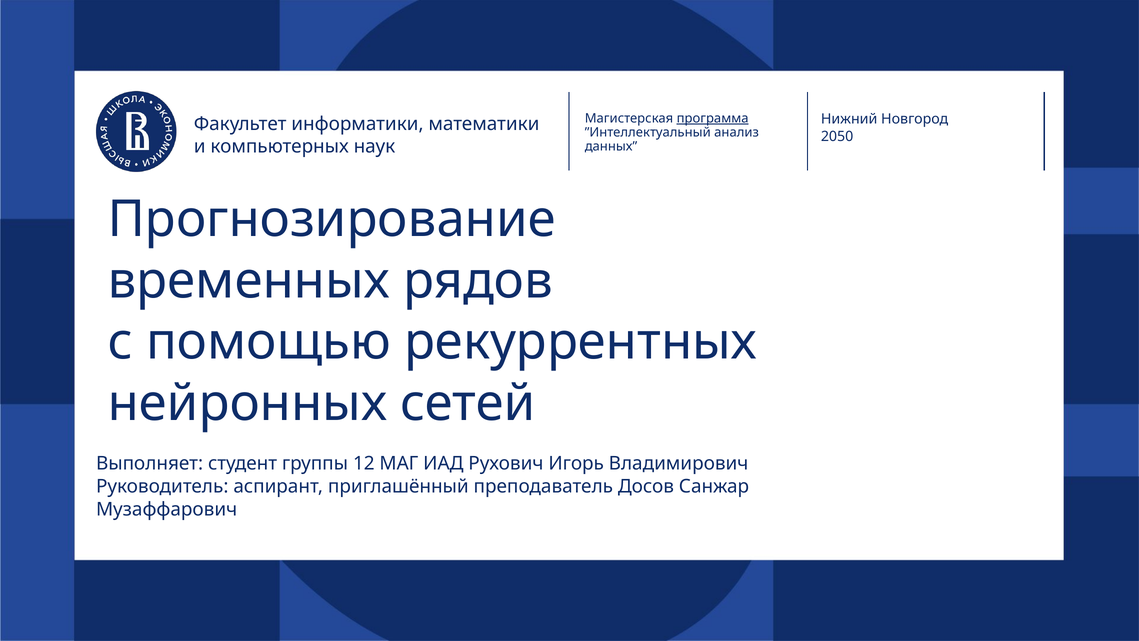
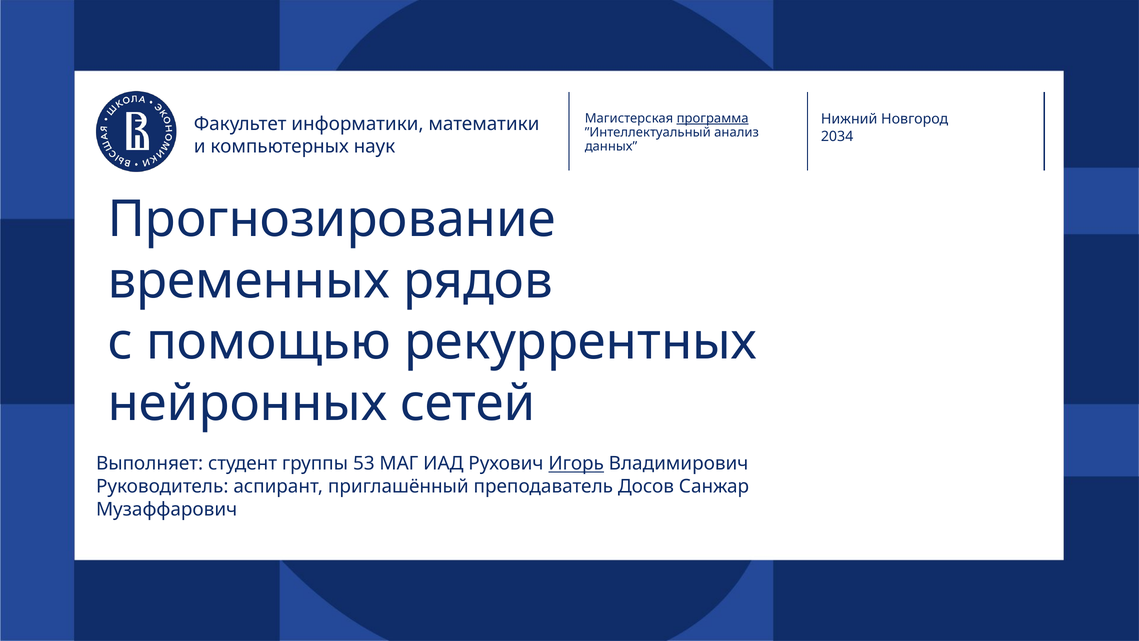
2050: 2050 -> 2034 (837, 136)
12: 12 -> 53 (364, 463)
Игорь underline: none -> present (576, 463)
